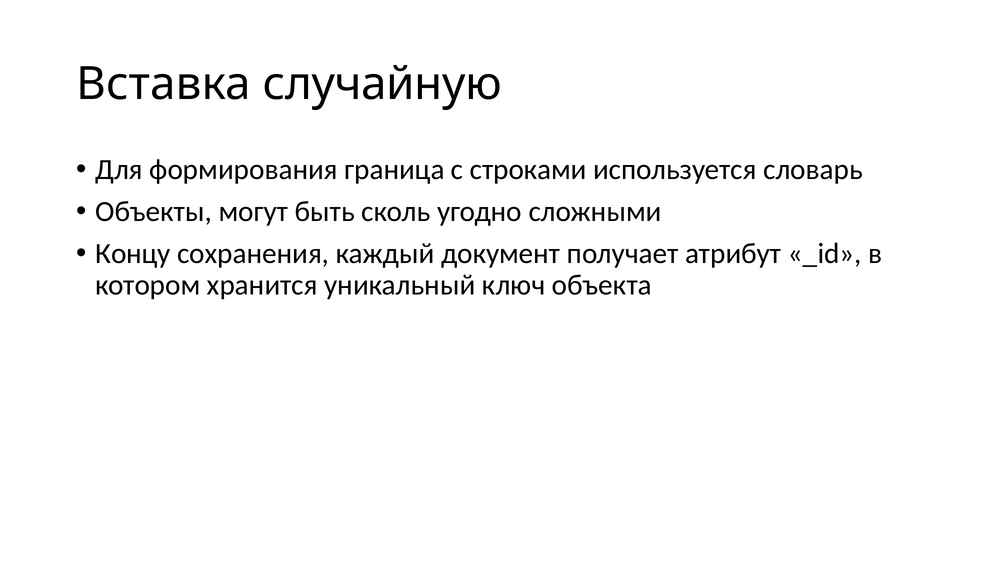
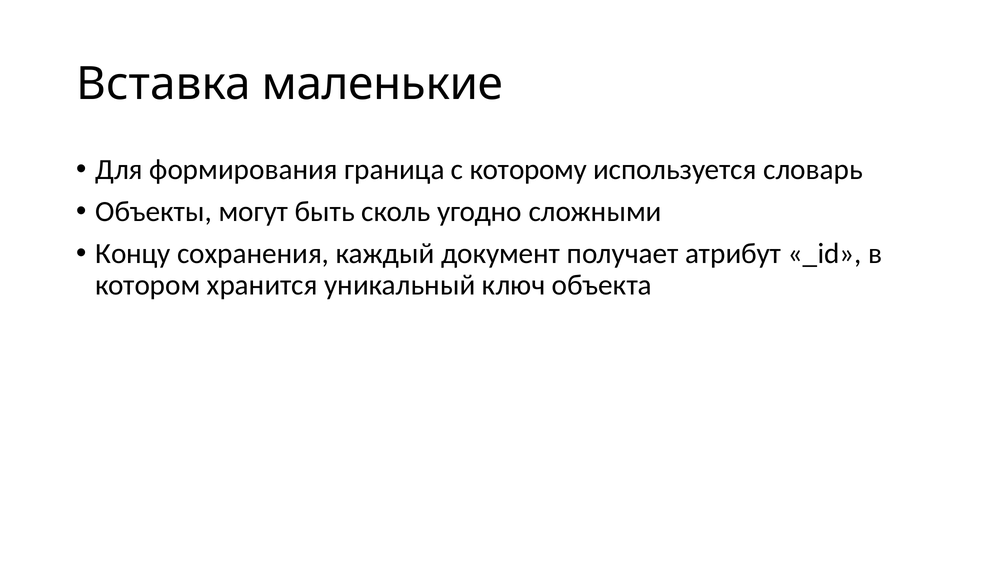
случайную: случайную -> маленькие (382, 84)
строками: строками -> которому (528, 170)
